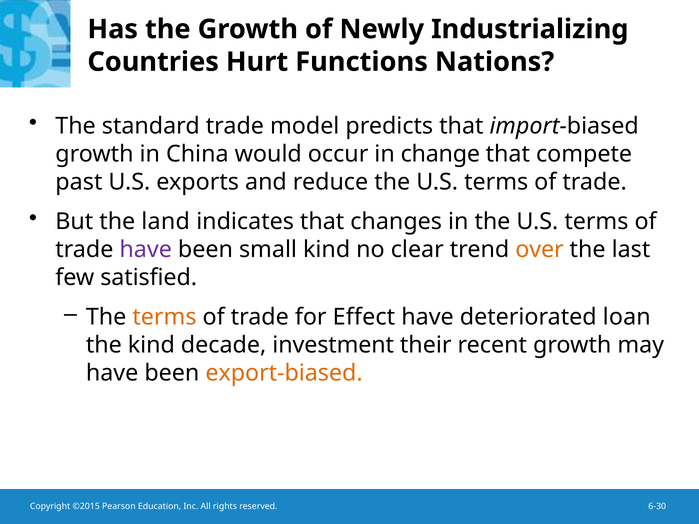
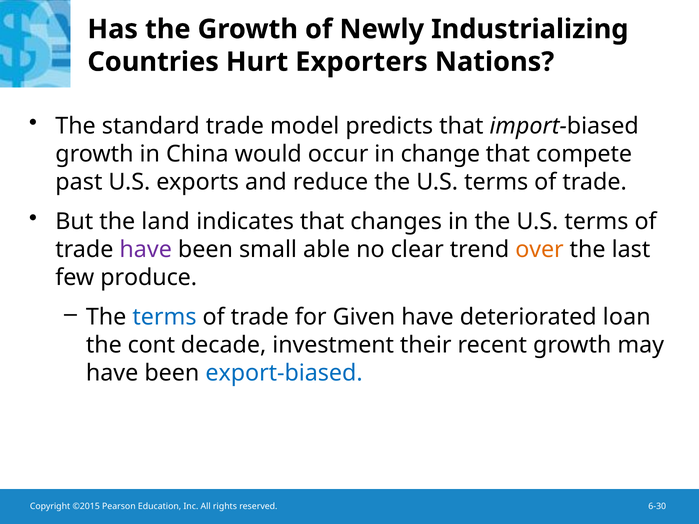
Functions: Functions -> Exporters (361, 62)
small kind: kind -> able (327, 250)
satisfied: satisfied -> produce (149, 278)
terms colour: orange -> blue (164, 317)
Effect: Effect -> Given (364, 317)
the kind: kind -> cont (151, 345)
export-biased colour: orange -> blue (284, 373)
